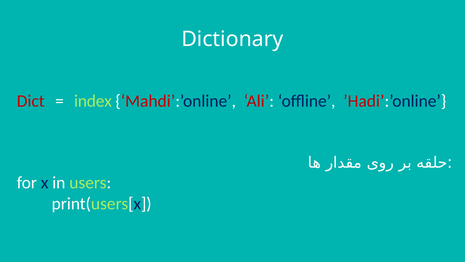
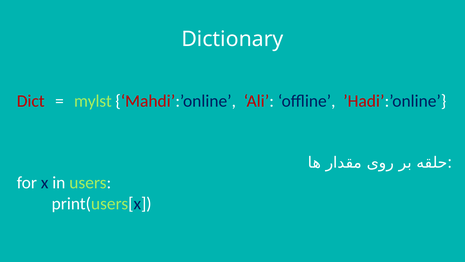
index: index -> mylst (93, 101)
